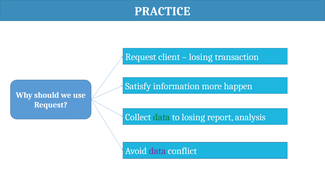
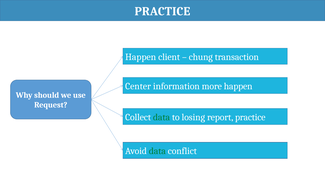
Request: Request -> Happen (141, 57)
losing: losing -> chung (201, 57)
Satisfy: Satisfy -> Center (138, 86)
report analysis: analysis -> practice (250, 117)
data colour: purple -> green (157, 151)
